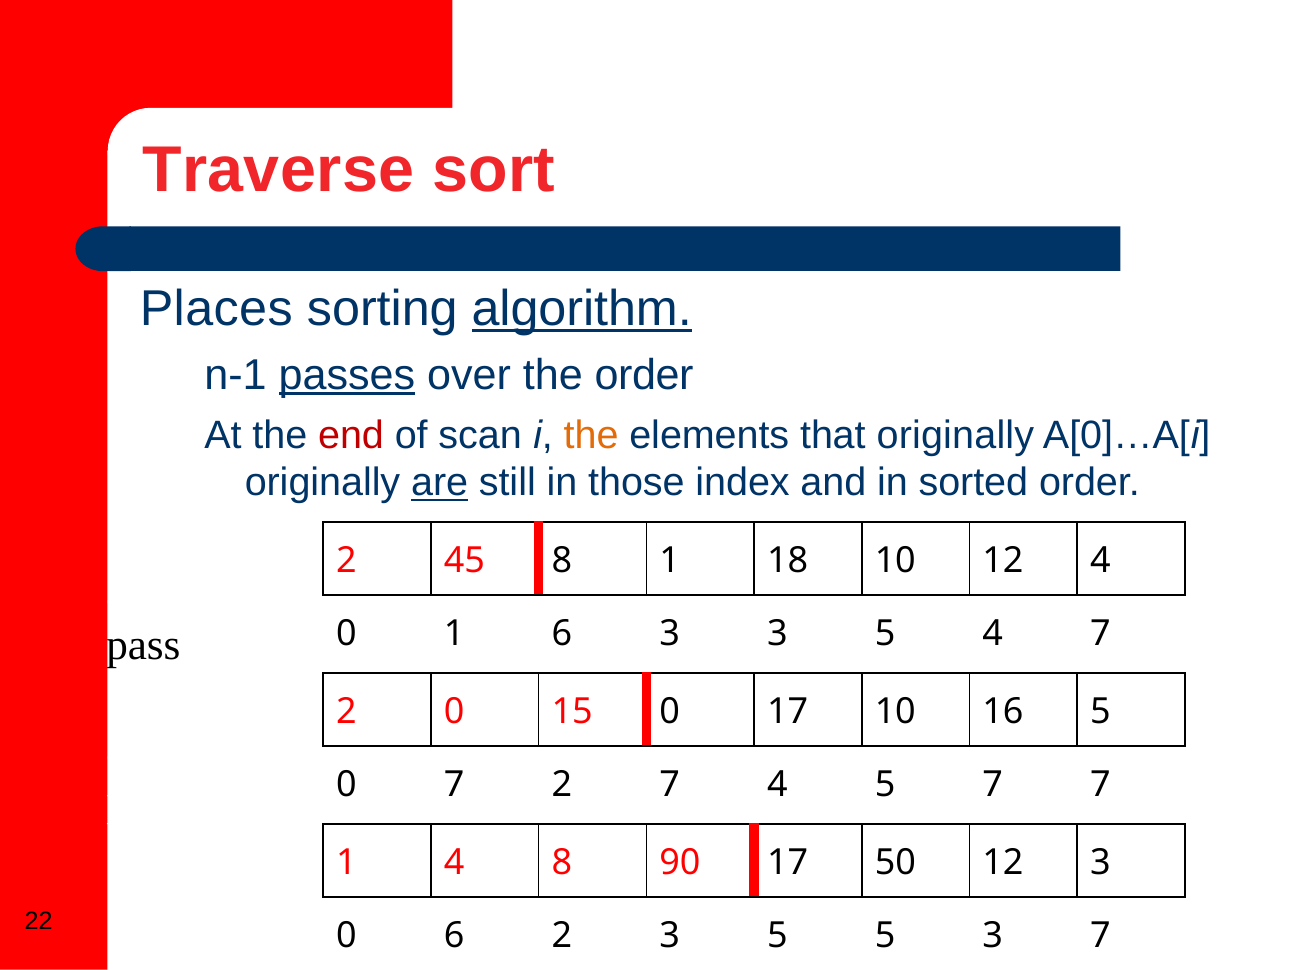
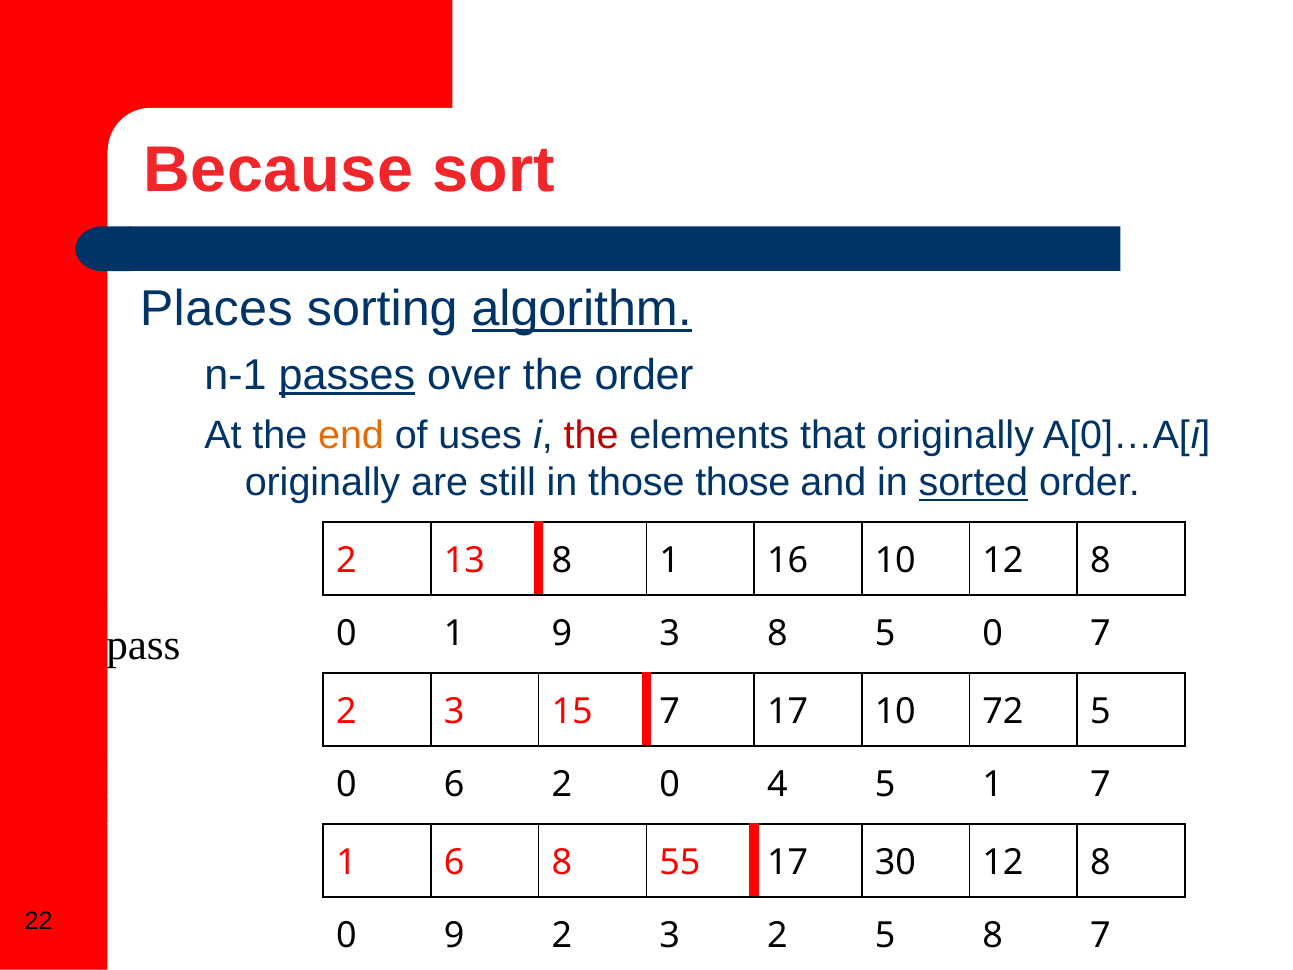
Traverse: Traverse -> Because (278, 170)
end colour: red -> orange (351, 435)
scan: scan -> uses (480, 435)
the colour: orange -> red (591, 435)
are underline: present -> none (440, 483)
those index: index -> those (743, 483)
sorted underline: none -> present (973, 483)
45: 45 -> 13 (464, 561)
18: 18 -> 16 (788, 561)
10 12 4: 4 -> 8 (1100, 561)
1 6: 6 -> 9 (562, 634)
3 3: 3 -> 8 (777, 634)
4: 4 -> 0 (993, 634)
0: 0 -> 3 (454, 712)
15 0: 0 -> 7 (670, 712)
16: 16 -> 72 (1003, 712)
0 7: 7 -> 6 (454, 785)
2 7: 7 -> 0 (670, 785)
5 7: 7 -> 1 (993, 785)
1 4: 4 -> 6 (454, 862)
90: 90 -> 55 (680, 862)
50: 50 -> 30 (895, 862)
3: 3 -> 8 (1100, 862)
0 6: 6 -> 9 (454, 935)
2 3 5: 5 -> 2 (777, 935)
5 3: 3 -> 8 (993, 935)
